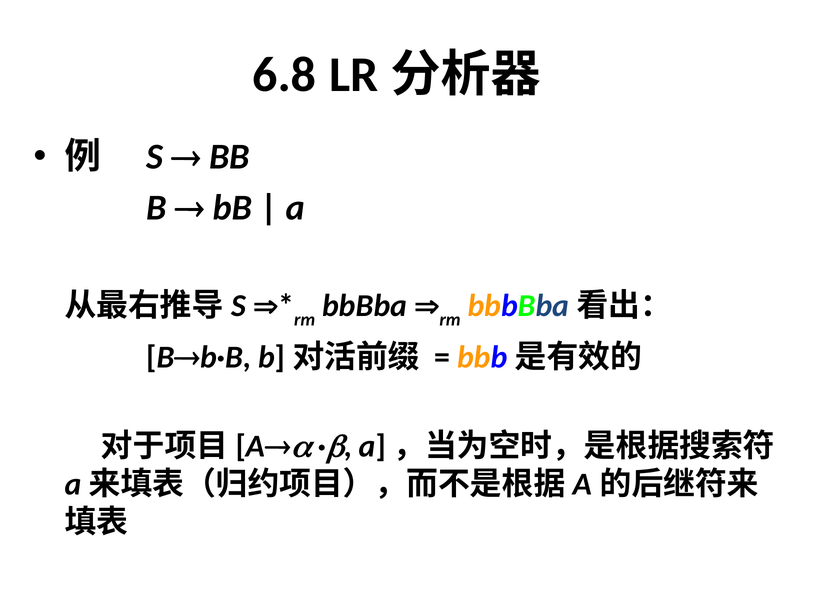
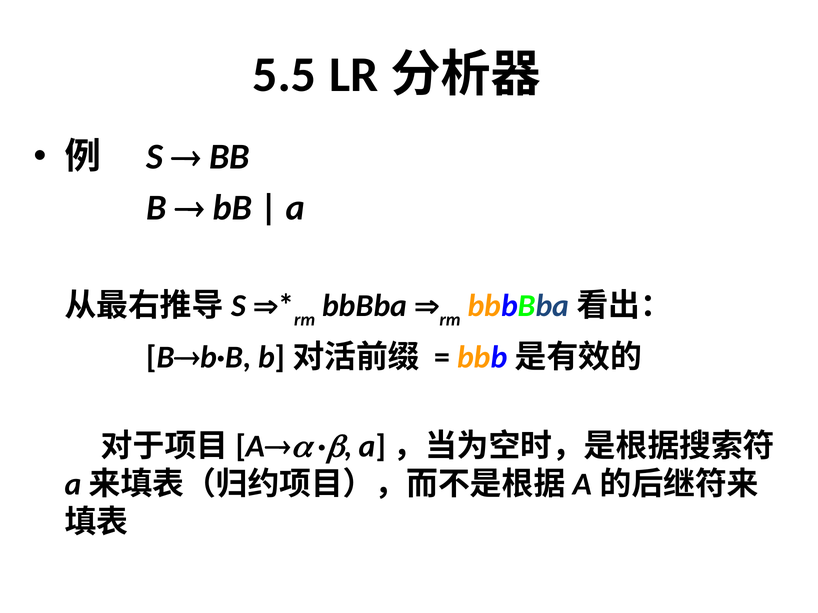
6.8: 6.8 -> 5.5 (284, 75)
